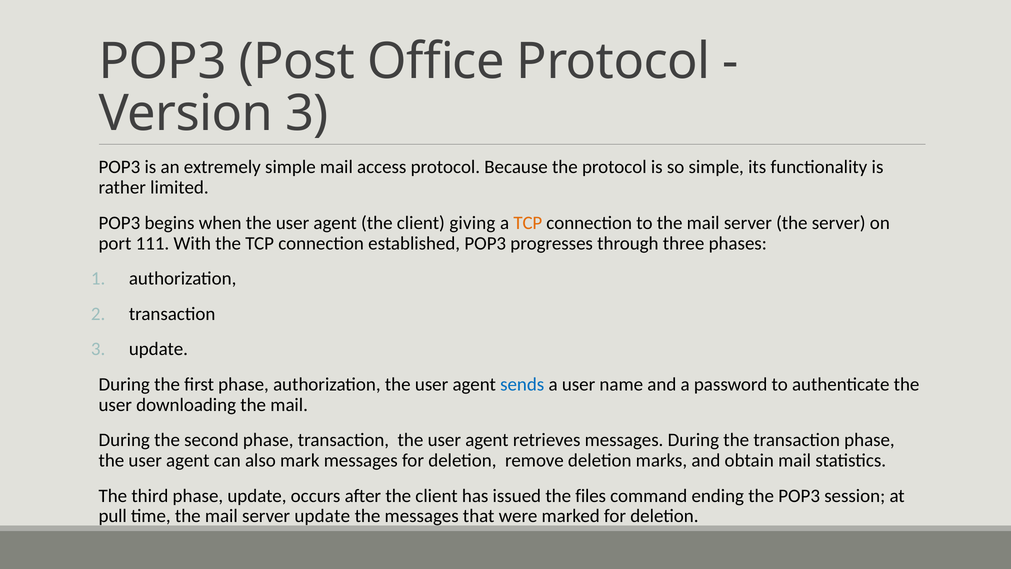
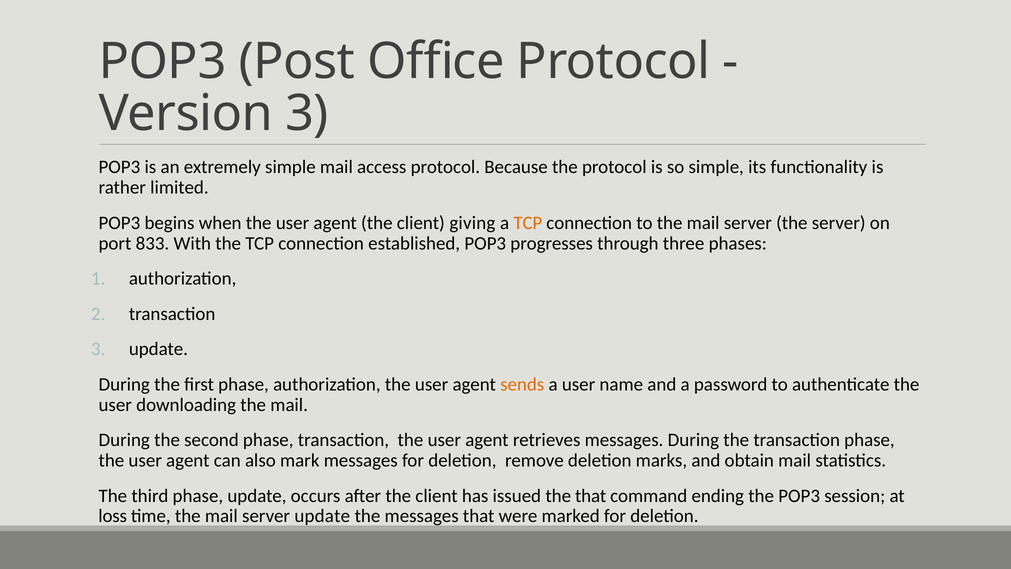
111: 111 -> 833 (152, 243)
sends colour: blue -> orange (522, 384)
the files: files -> that (591, 495)
pull: pull -> loss (113, 516)
